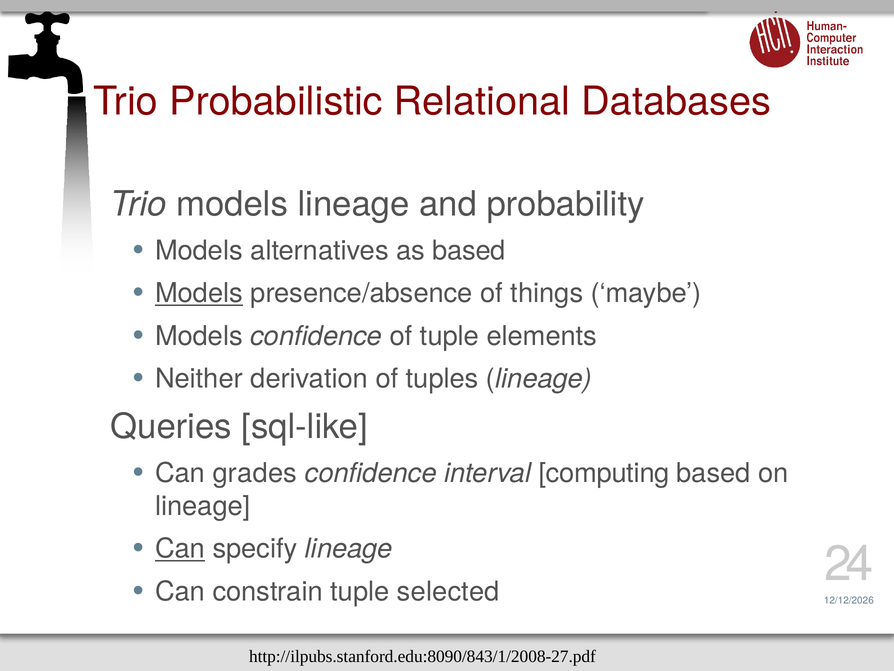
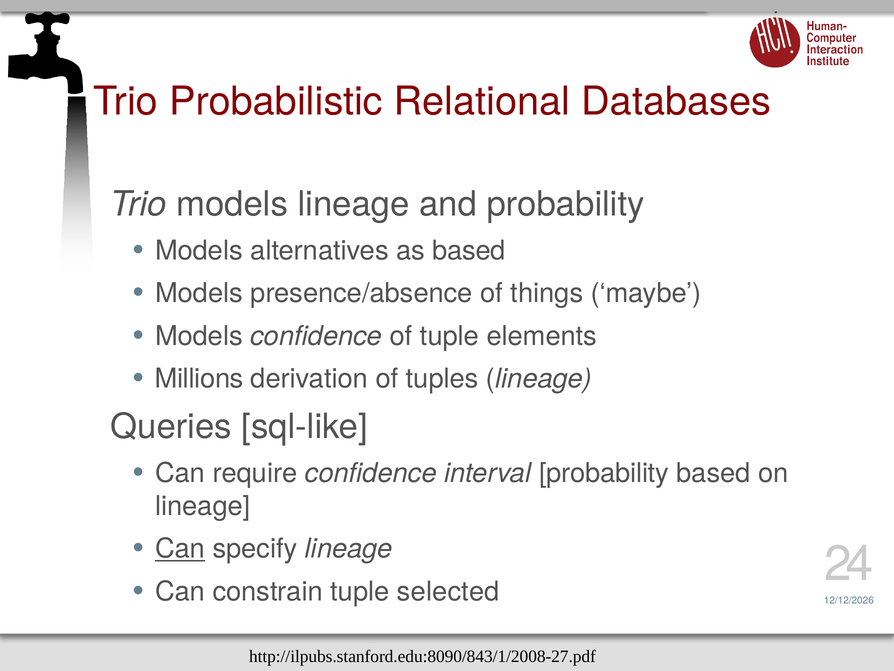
Models underline: present -> none (199, 293)
Neither: Neither -> Millions (199, 379)
grades: grades -> require (255, 473)
interval computing: computing -> probability (604, 473)
